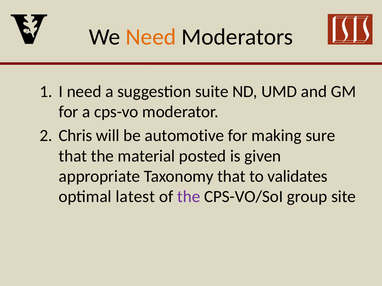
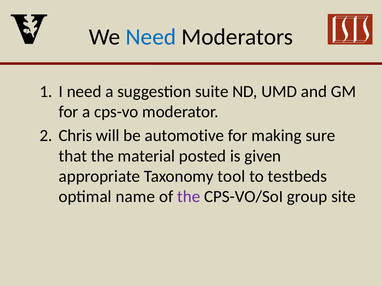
Need colour: orange -> blue (151, 37)
Taxonomy that: that -> tool (231, 177)
validates: validates -> testbeds (297, 177)
latest: latest -> name (135, 197)
